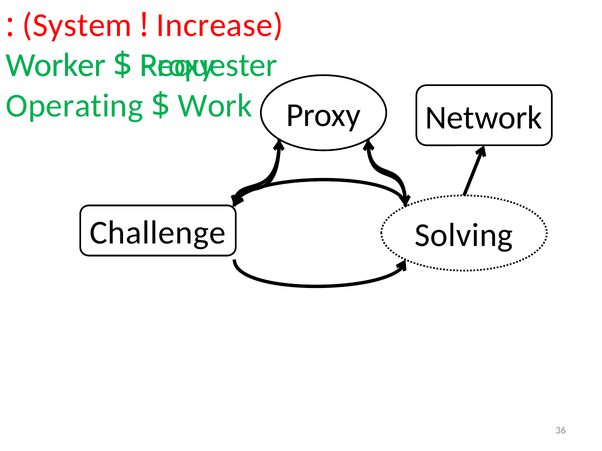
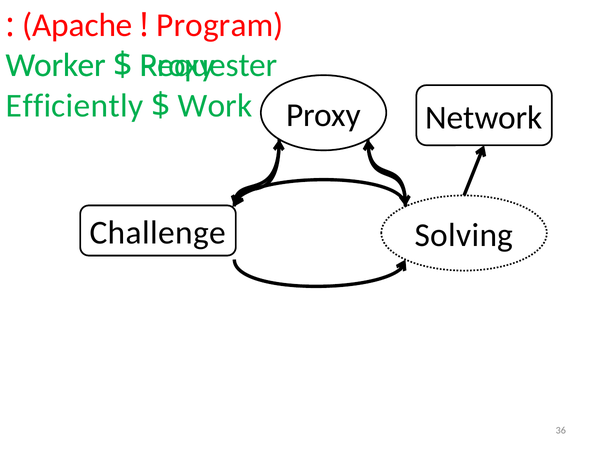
System: System -> Apache (77, 25)
Increase: Increase -> Program (220, 25)
Operating: Operating -> Efficiently (75, 106)
